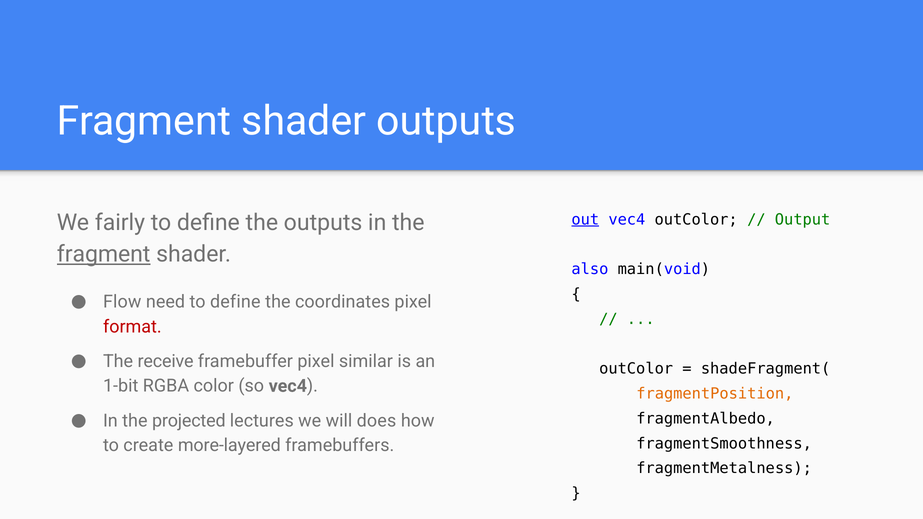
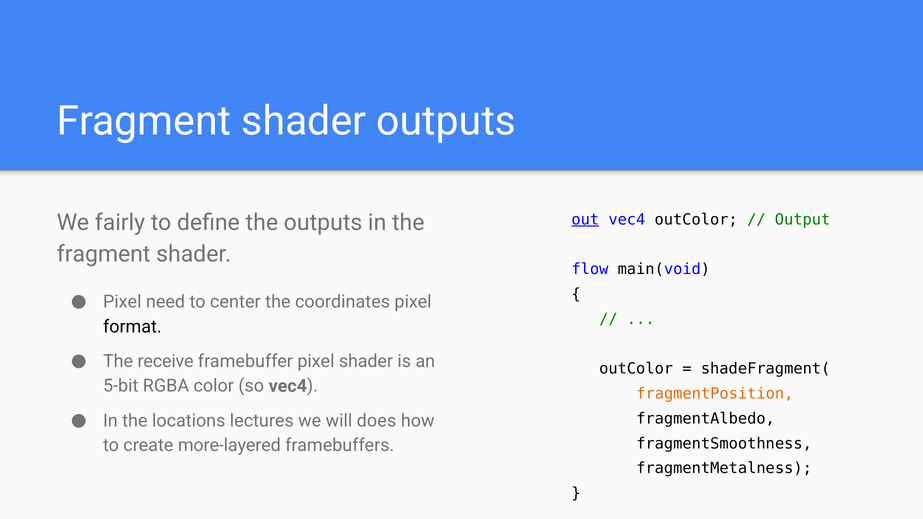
fragment underline: present -> none (104, 254)
also: also -> flow (590, 269)
Flow: Flow -> Pixel (122, 302)
need to define: define -> center (235, 302)
format colour: red -> black (132, 327)
pixel similar: similar -> shader (366, 362)
1-bit: 1-bit -> 5-bit (121, 386)
projected: projected -> locations (189, 421)
